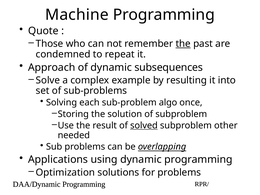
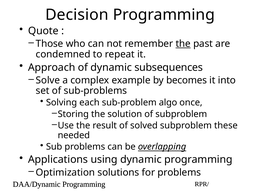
Machine: Machine -> Decision (77, 15)
resulting: resulting -> becomes (187, 80)
solved underline: present -> none (144, 125)
other: other -> these (226, 125)
